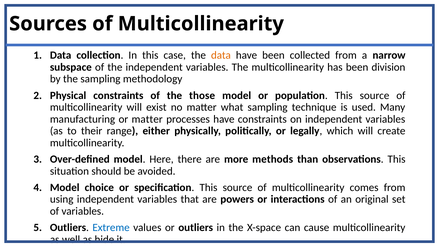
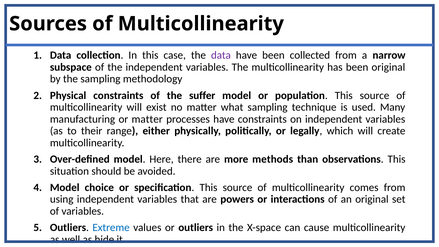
data colour: orange -> purple (221, 55)
been division: division -> original (388, 67)
those: those -> suffer (202, 95)
